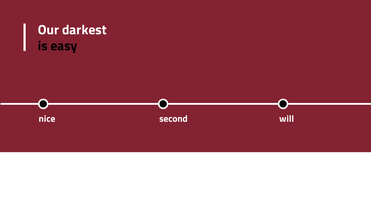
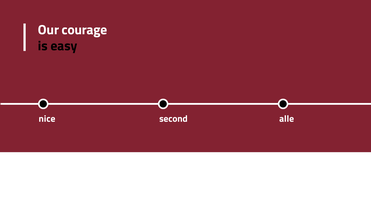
darkest: darkest -> courage (84, 30)
will: will -> alle (287, 119)
